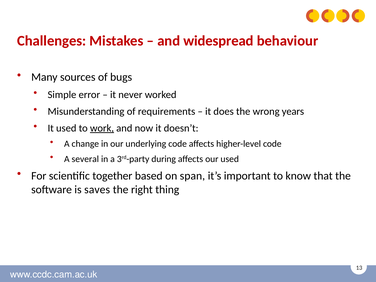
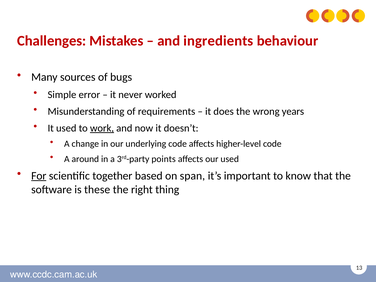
widespread: widespread -> ingredients (218, 41)
several: several -> around (85, 159)
during: during -> points (164, 159)
For underline: none -> present (39, 176)
saves: saves -> these (97, 190)
